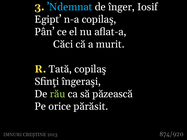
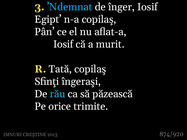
Căci: Căci -> Iosif (63, 44)
rău colour: light green -> light blue (58, 94)
părăsit: părăsit -> trimite (91, 107)
